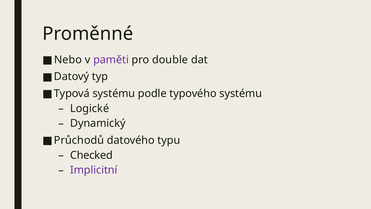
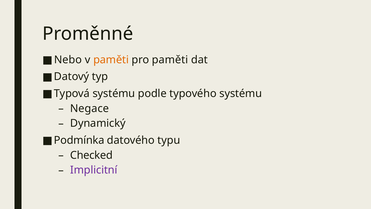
paměti colour: purple -> orange (111, 60)
pro double: double -> paměti (170, 60)
Logické: Logické -> Negace (90, 108)
Průchodů: Průchodů -> Podmínka (79, 140)
